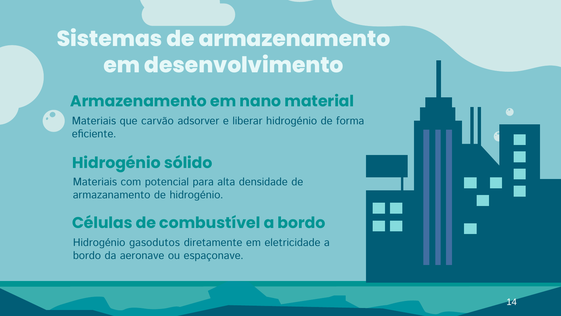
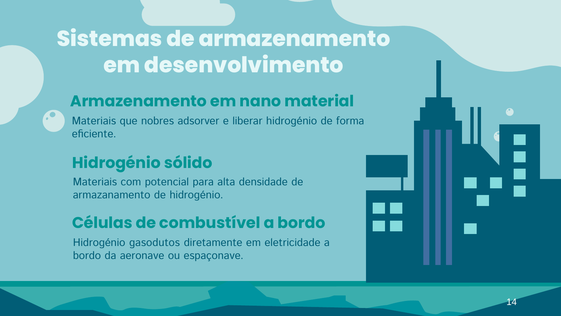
carvão: carvão -> nobres (158, 121)
